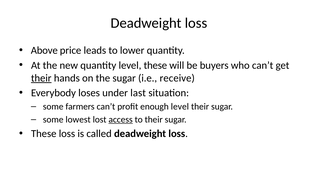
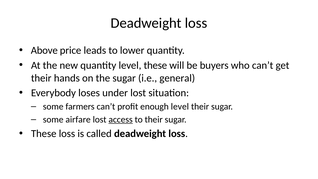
their underline: present -> none (41, 78)
receive: receive -> general (177, 78)
under last: last -> lost (138, 93)
lowest: lowest -> airfare (78, 119)
